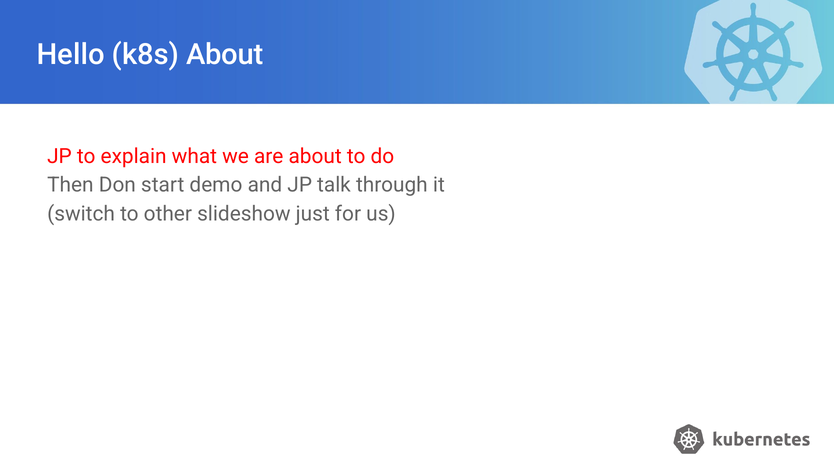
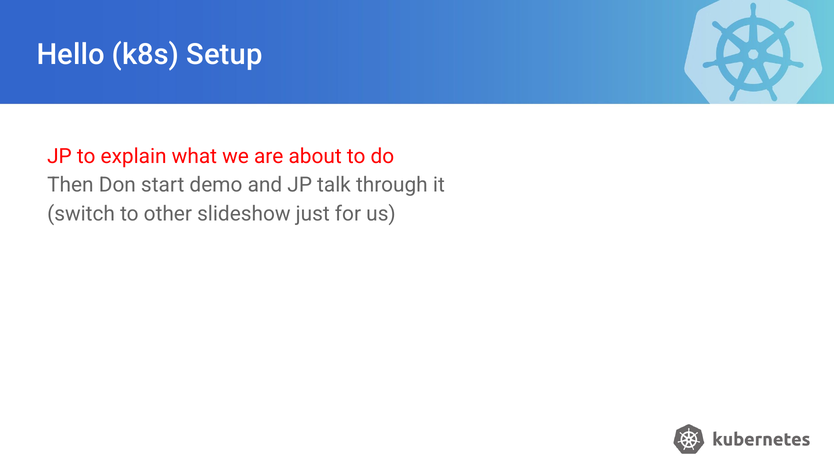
k8s About: About -> Setup (224, 55)
